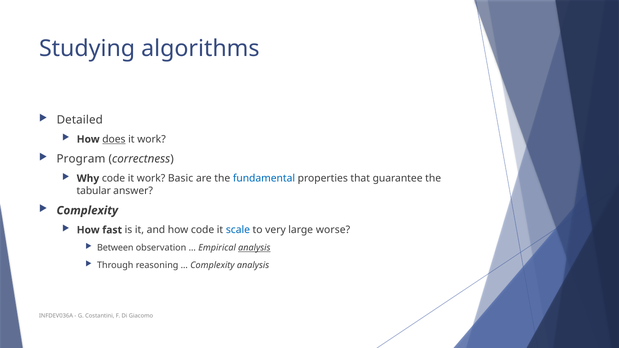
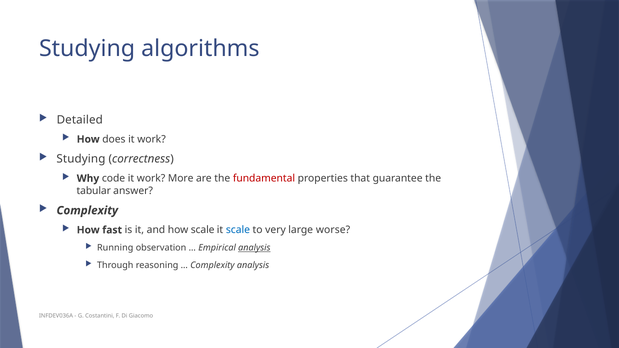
does underline: present -> none (114, 139)
Program: Program -> Studying (81, 159)
Basic: Basic -> More (181, 179)
fundamental colour: blue -> red (264, 179)
how code: code -> scale (203, 230)
Between: Between -> Running (115, 248)
